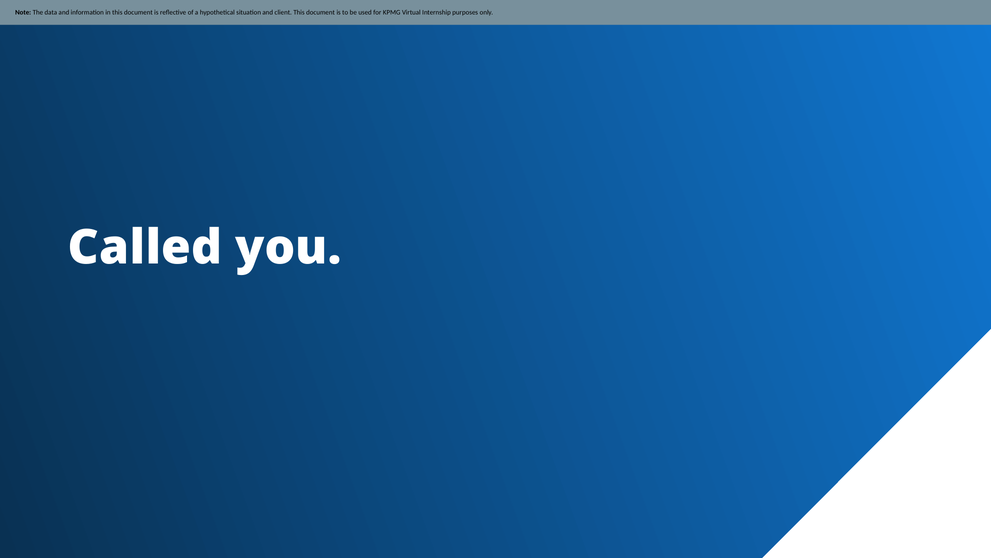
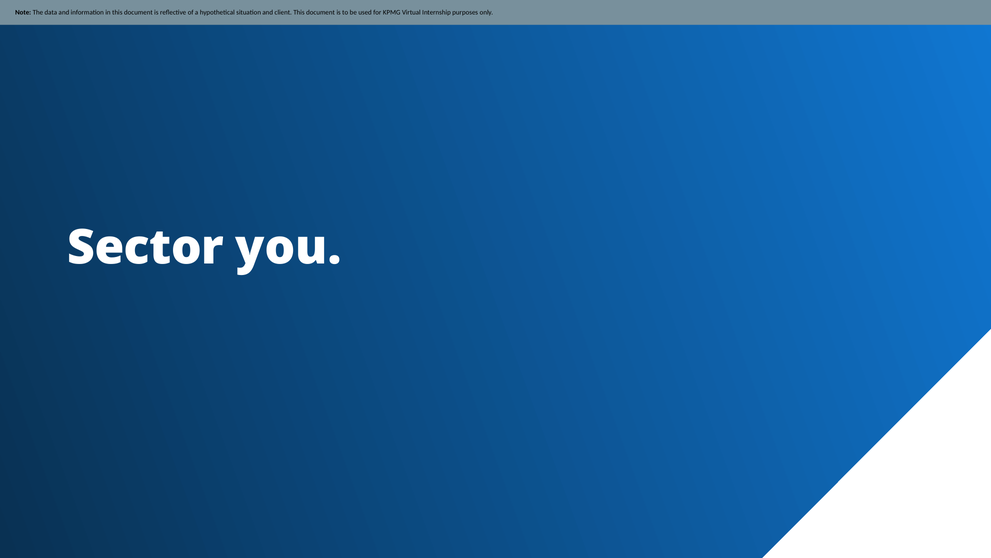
Called: Called -> Sector (146, 248)
